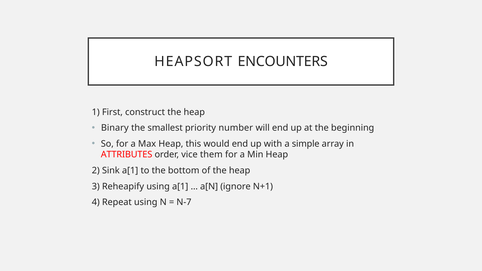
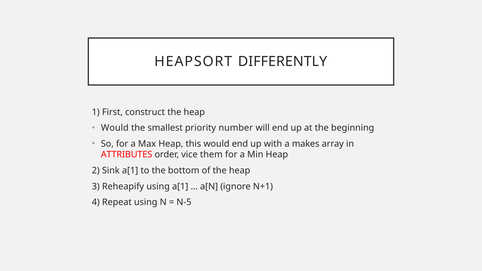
ENCOUNTERS: ENCOUNTERS -> DIFFERENTLY (283, 62)
Binary: Binary -> Would (115, 128)
simple: simple -> makes (306, 144)
N-7: N-7 -> N-5 (184, 202)
